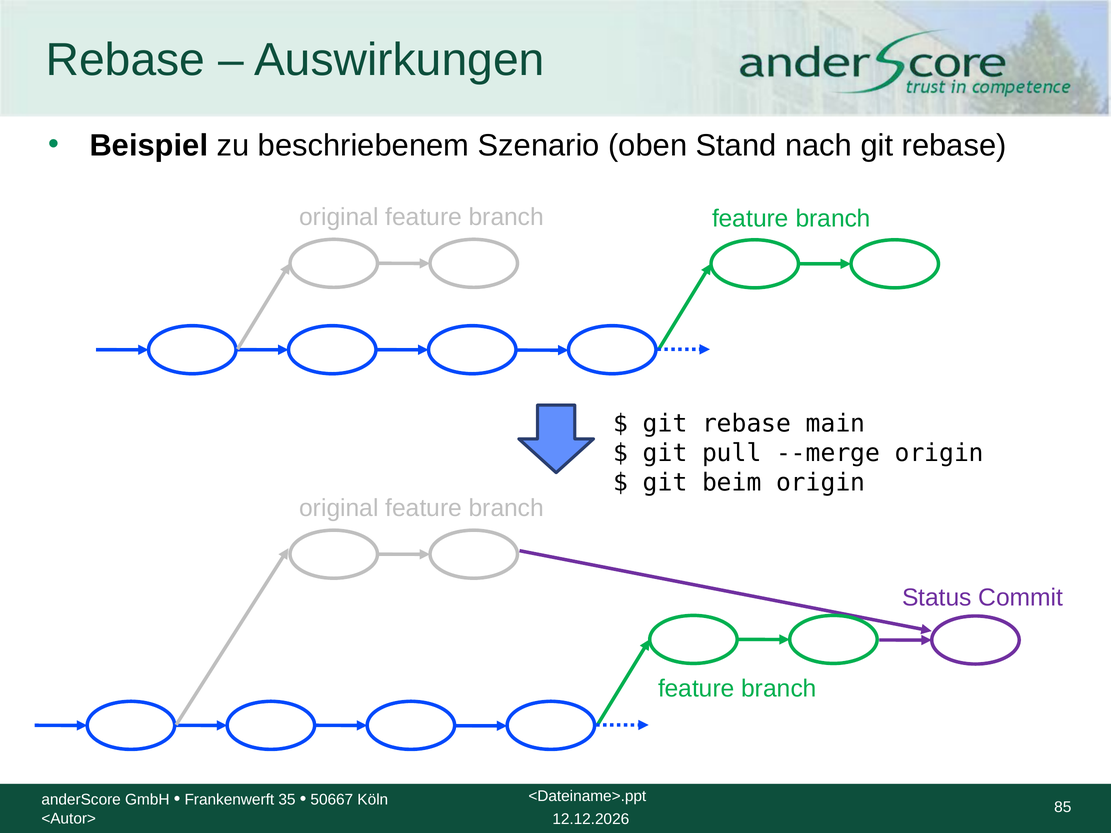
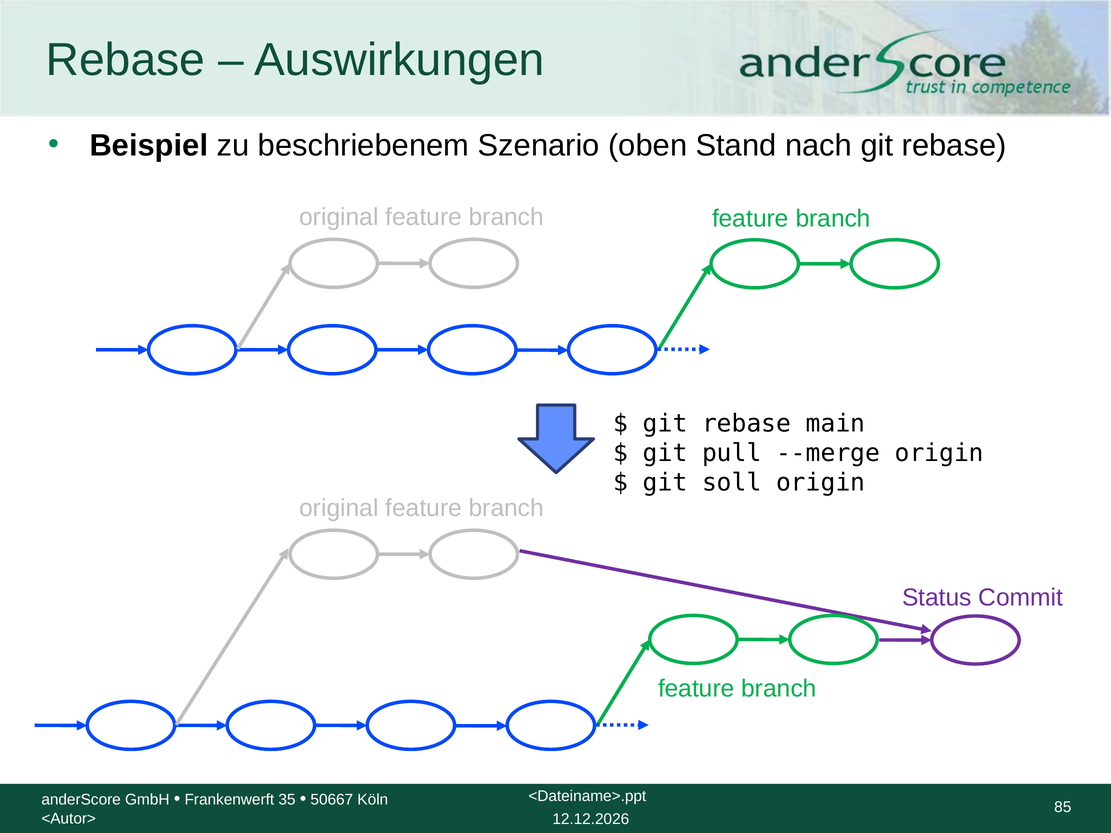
beim: beim -> soll (732, 483)
